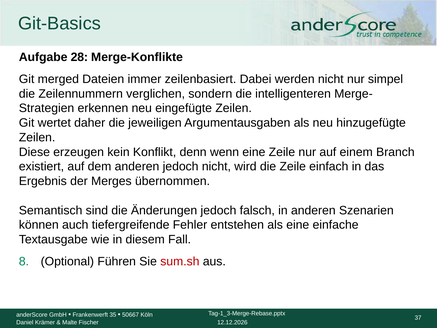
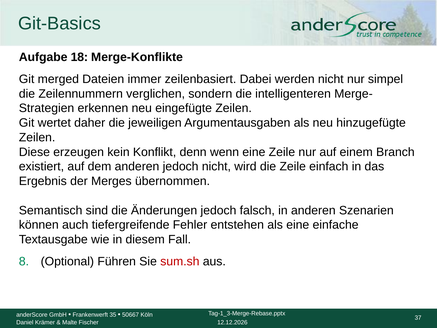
28: 28 -> 18 (79, 57)
